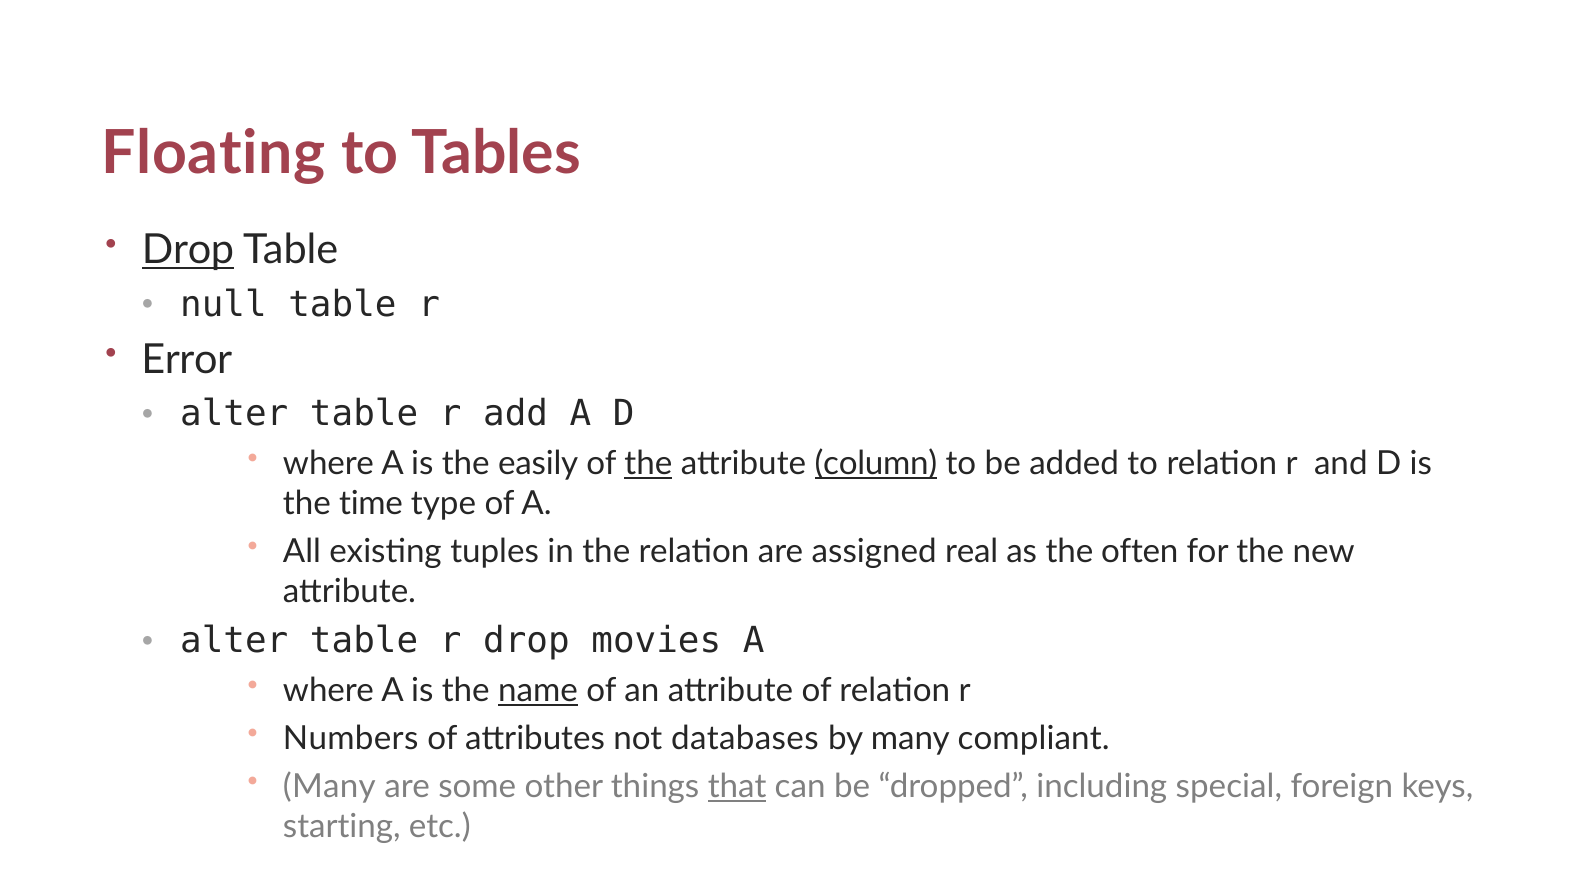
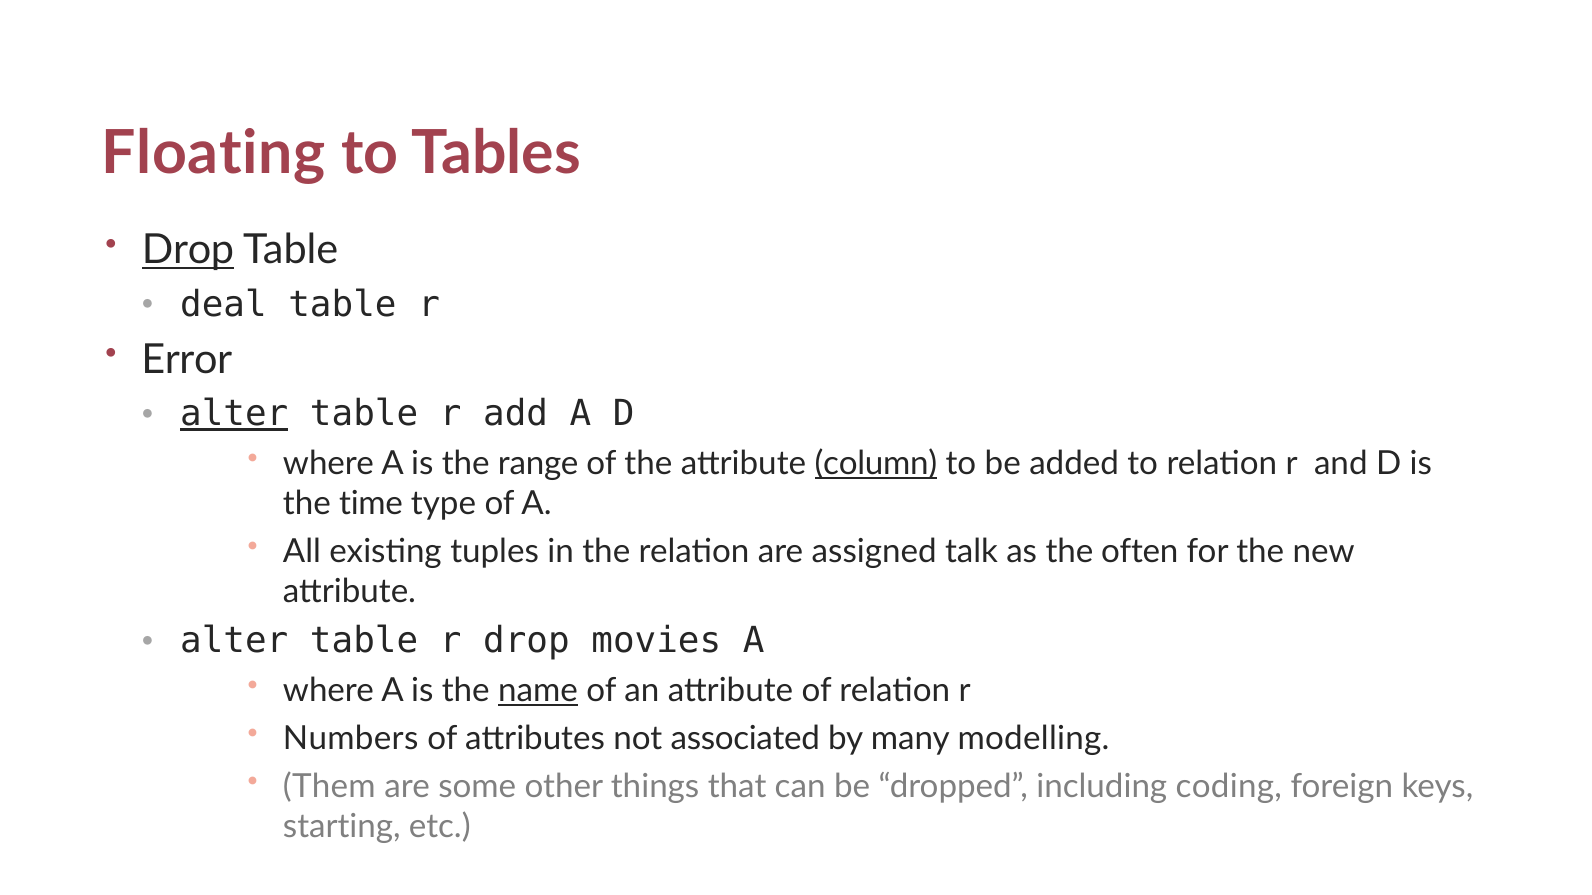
null: null -> deal (223, 305)
alter underline: none -> present (234, 414)
easily: easily -> range (538, 464)
the underline: present -> none (648, 464)
real: real -> talk (972, 552)
databases: databases -> associated (745, 739)
compliant: compliant -> modelling (1034, 739)
Many: Many -> Them (329, 787)
that underline: present -> none (737, 787)
special: special -> coding (1229, 787)
